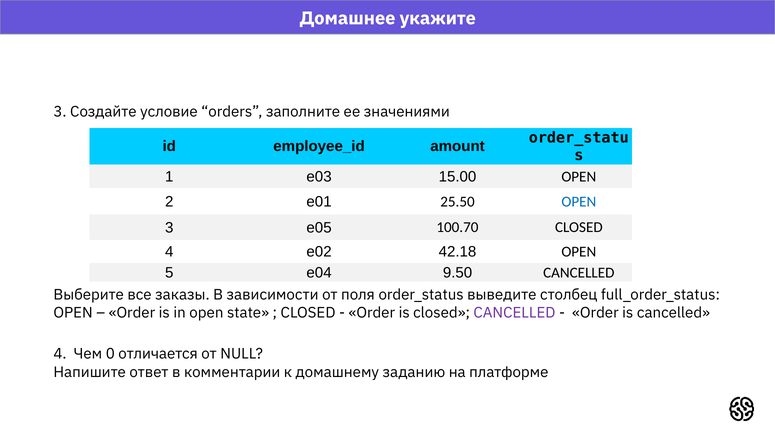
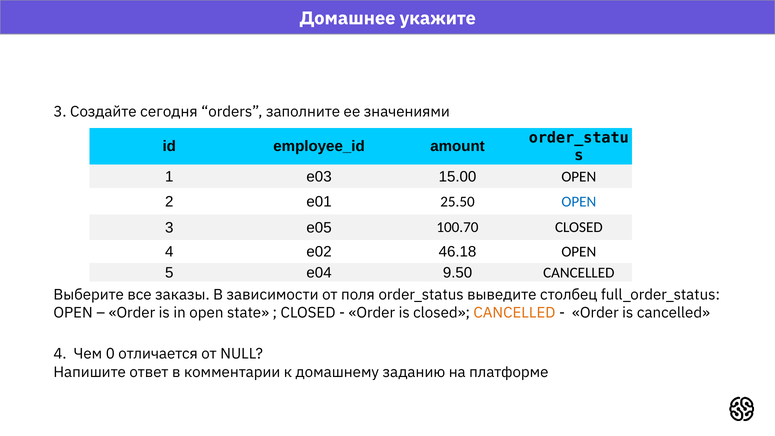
условие: условие -> сегодня (169, 112)
42.18: 42.18 -> 46.18 (458, 252)
CANCELLED colour: purple -> orange (514, 313)
